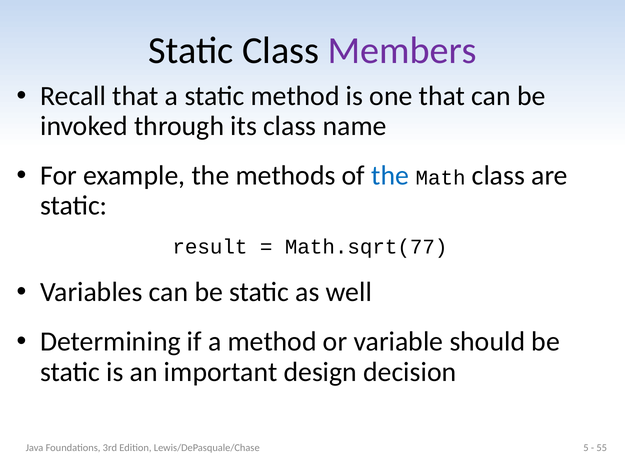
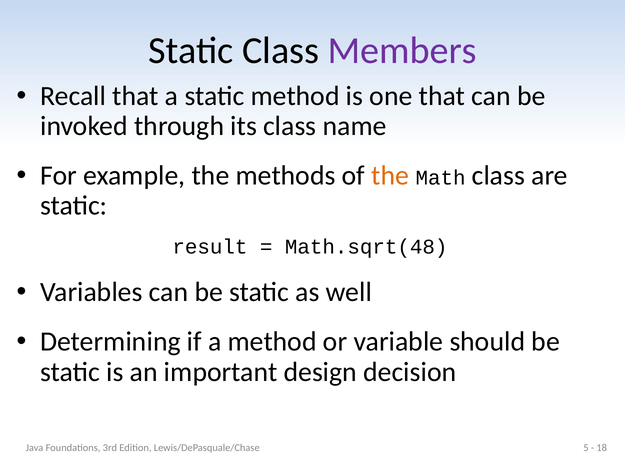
the colour: blue -> orange (390, 176)
Math.sqrt(77: Math.sqrt(77 -> Math.sqrt(48 (366, 247)
55: 55 -> 18 (602, 448)
